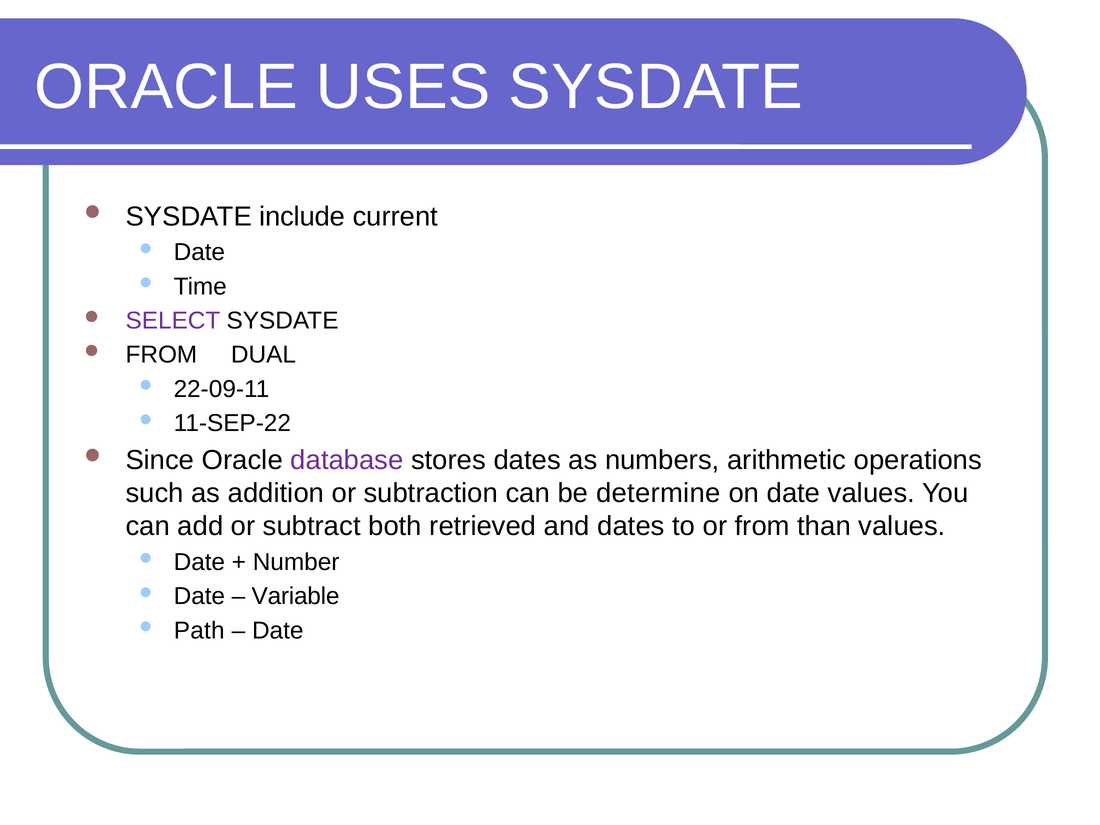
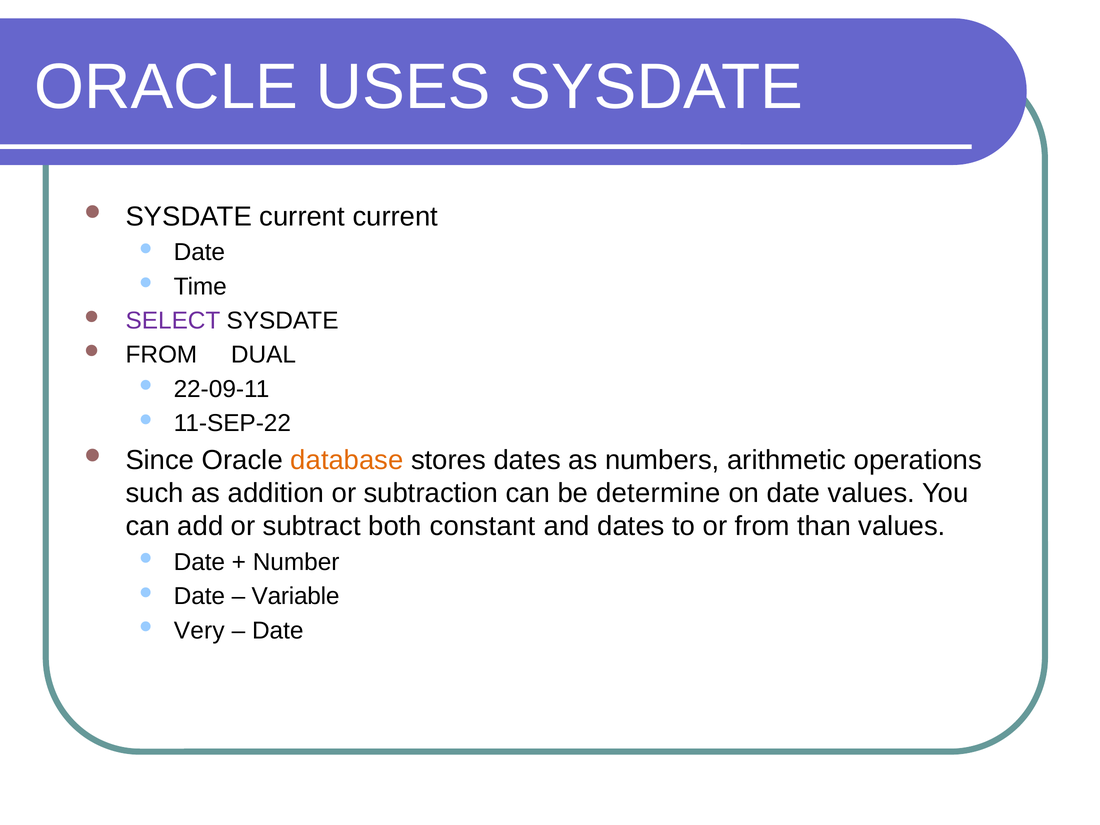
SYSDATE include: include -> current (302, 216)
database colour: purple -> orange (347, 460)
retrieved: retrieved -> constant (483, 526)
Path: Path -> Very (199, 630)
